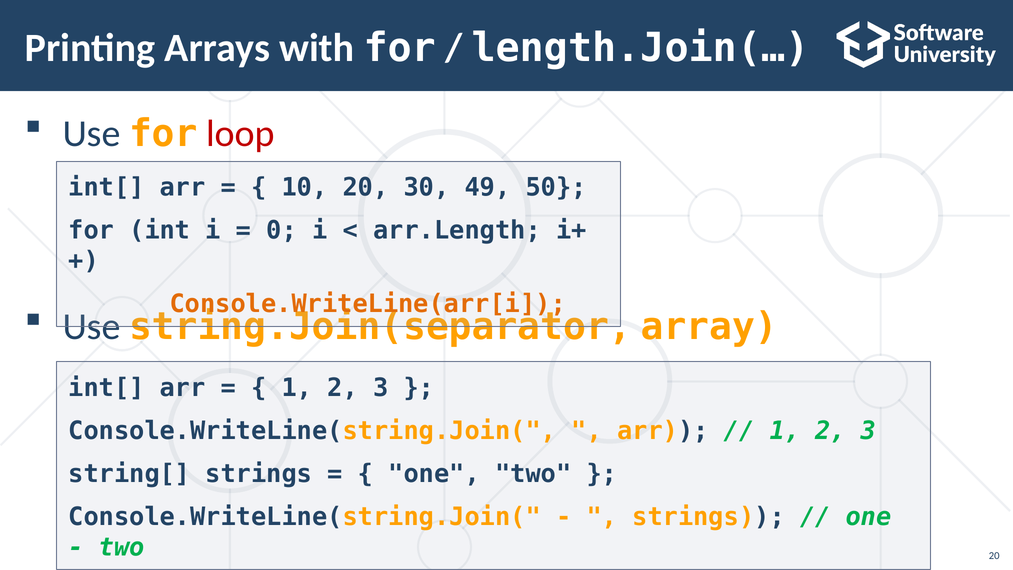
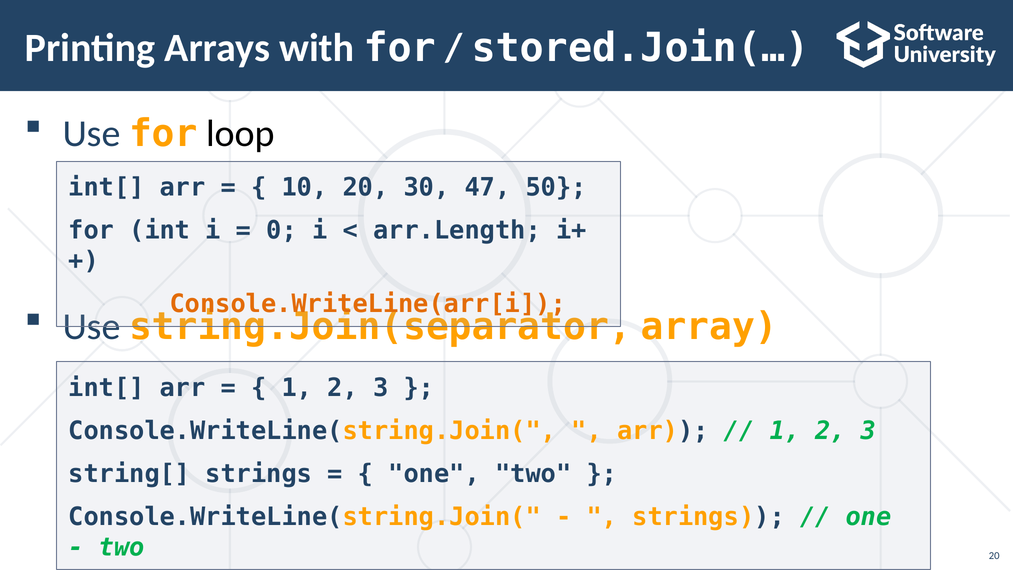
length.Join(…: length.Join(… -> stored.Join(… (640, 48)
loop colour: red -> black (241, 134)
49: 49 -> 47 (487, 187)
